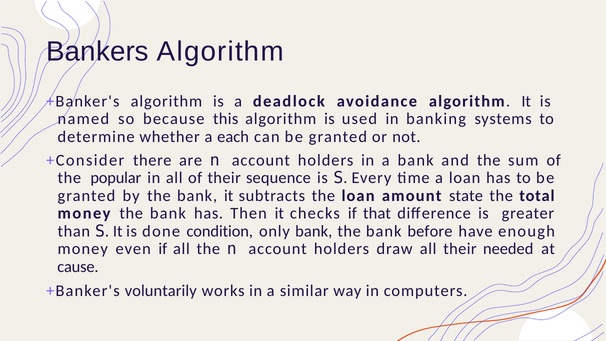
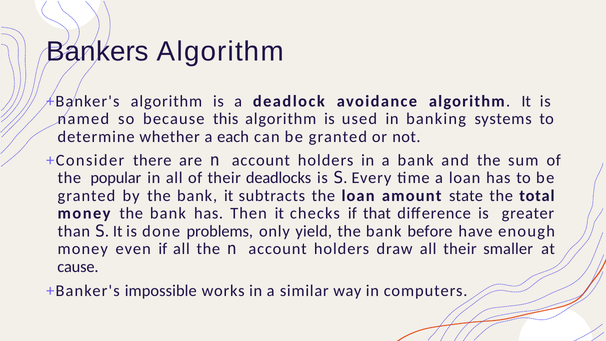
sequence: sequence -> deadlocks (279, 178)
condition: condition -> problems (220, 231)
only bank: bank -> yield (314, 231)
needed: needed -> smaller (508, 249)
voluntarily: voluntarily -> impossible (161, 291)
